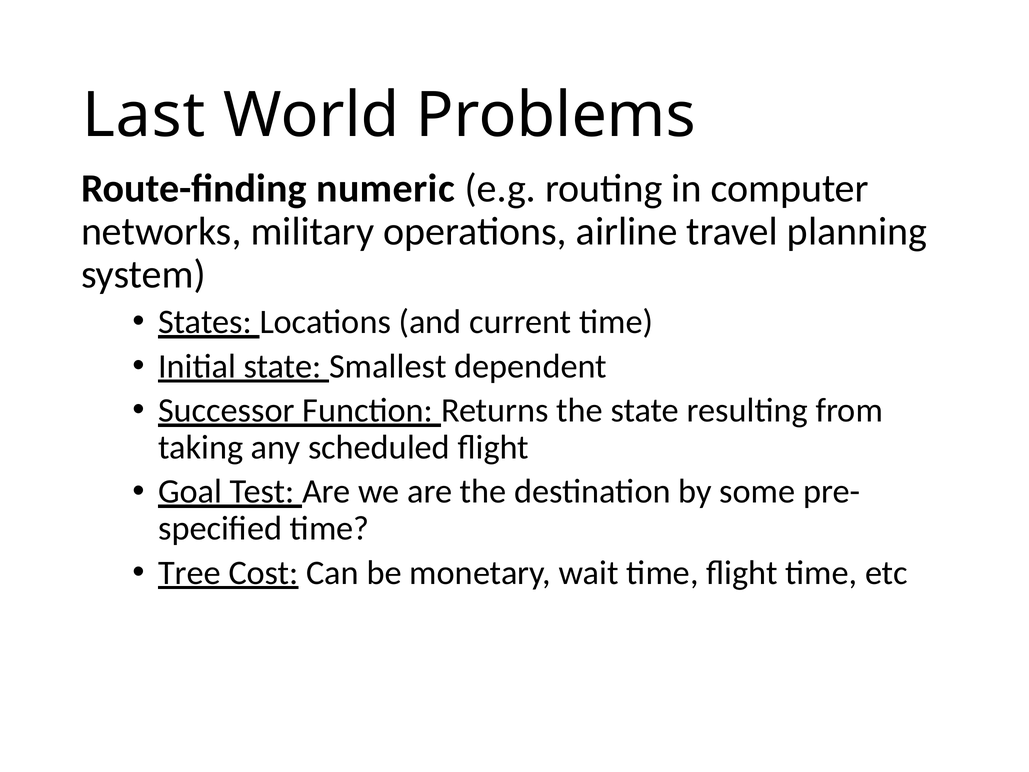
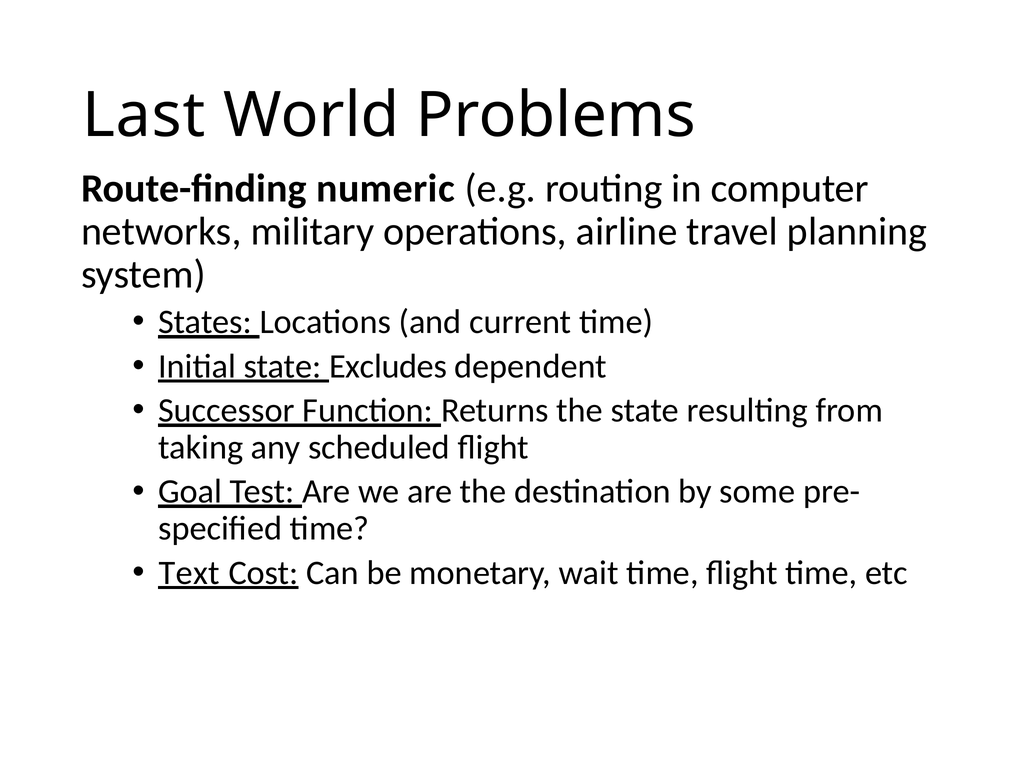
Smallest: Smallest -> Excludes (388, 366)
Tree: Tree -> Text (189, 573)
